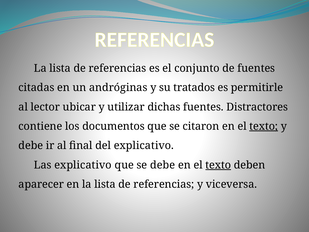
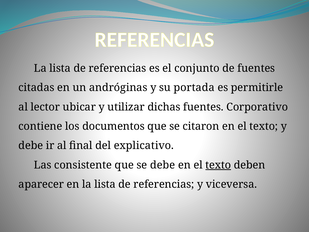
tratados: tratados -> portada (194, 88)
Distractores: Distractores -> Corporativo (257, 107)
texto underline: present -> none (264, 126)
Las explicativo: explicativo -> consistente (83, 165)
